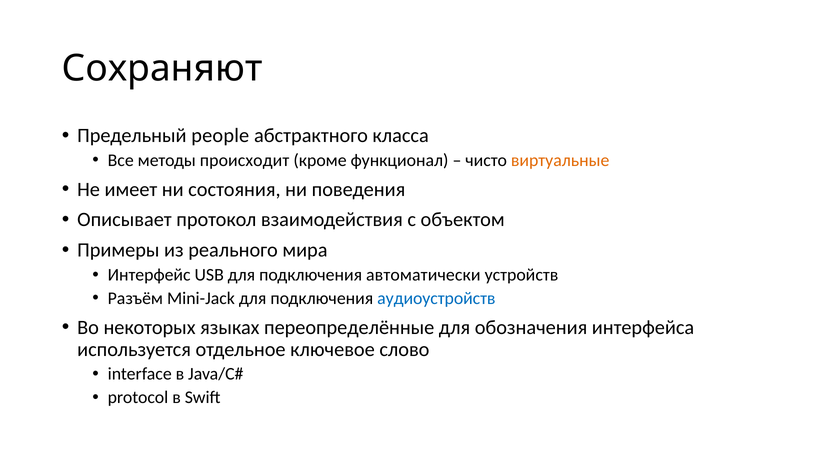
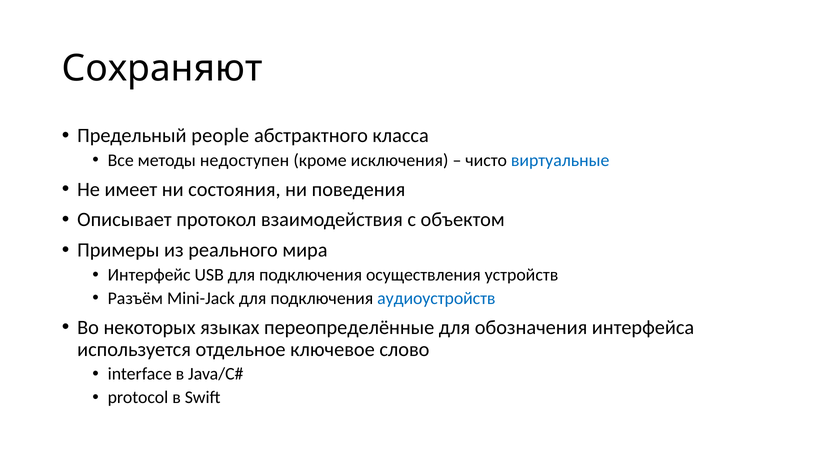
происходит: происходит -> недоступен (245, 160)
функционал: функционал -> исключения (400, 160)
виртуальные colour: orange -> blue (560, 160)
автоматически: автоматически -> осуществления (423, 275)
